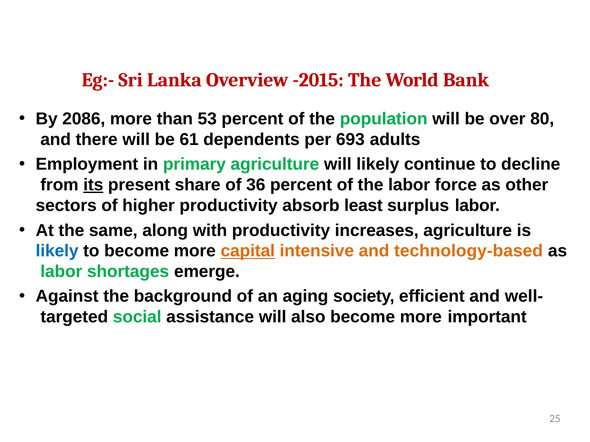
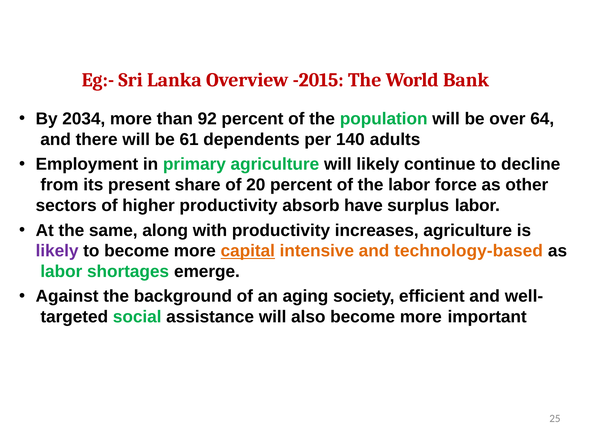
2086: 2086 -> 2034 (84, 119)
53: 53 -> 92 (207, 119)
80: 80 -> 64 (542, 119)
693: 693 -> 140 (350, 140)
its underline: present -> none (93, 185)
36: 36 -> 20 (256, 185)
least: least -> have (363, 206)
likely colour: blue -> purple (57, 251)
